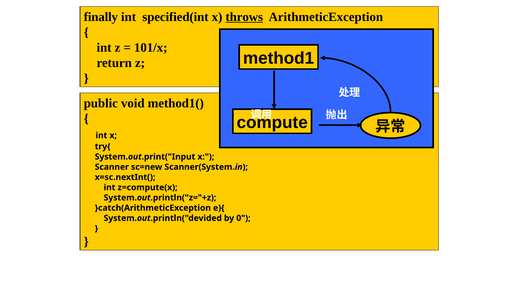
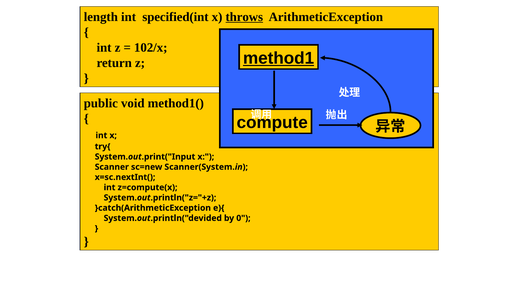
finally: finally -> length (101, 17)
101/x: 101/x -> 102/x (151, 48)
method1 underline: none -> present (279, 58)
